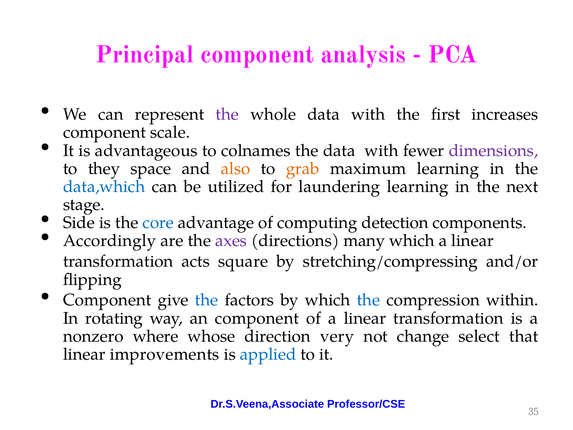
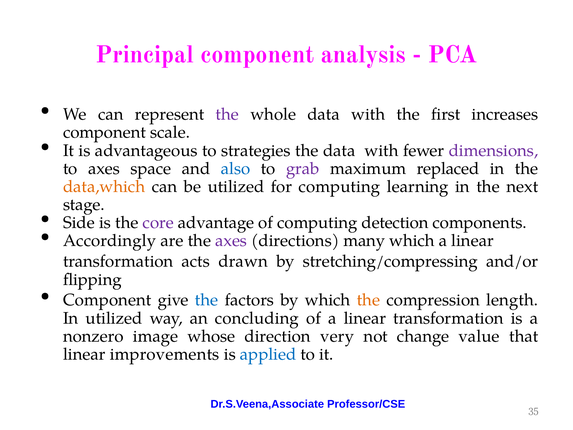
colnames: colnames -> strategies (256, 150)
to they: they -> axes (104, 168)
also colour: orange -> blue (236, 168)
grab colour: orange -> purple (303, 168)
maximum learning: learning -> replaced (448, 168)
data,which colour: blue -> orange (104, 187)
for laundering: laundering -> computing (339, 187)
core colour: blue -> purple (158, 223)
square: square -> drawn (243, 261)
the colour: blue -> orange (368, 300)
within: within -> length (512, 300)
In rotating: rotating -> utilized (114, 318)
an component: component -> concluding (257, 318)
where: where -> image (156, 336)
select: select -> value (479, 336)
